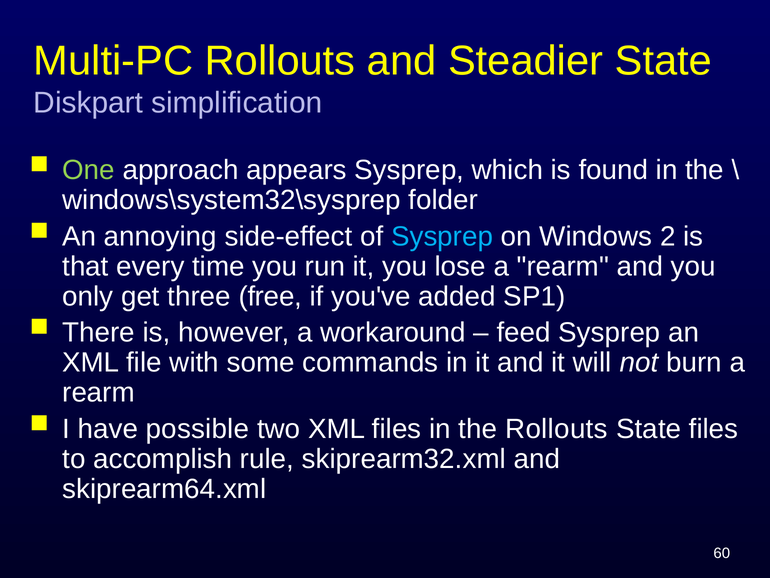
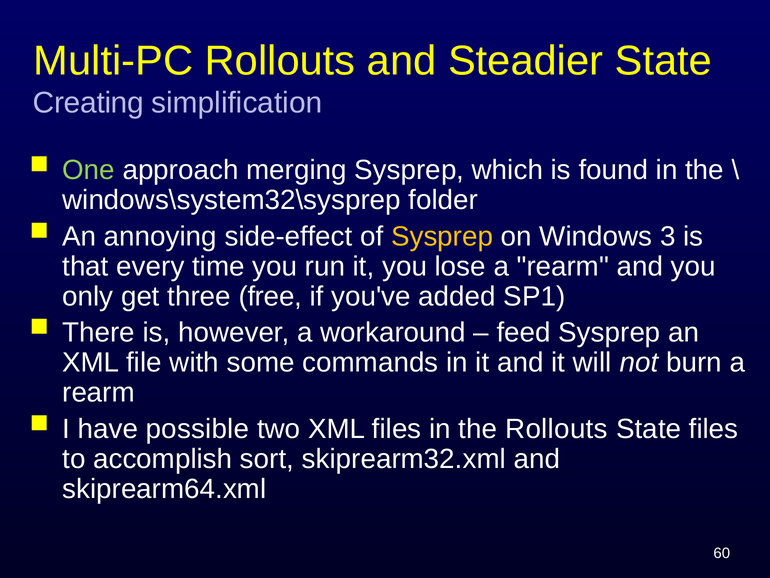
Diskpart: Diskpart -> Creating (88, 103)
appears: appears -> merging (296, 170)
Sysprep colour: light blue -> yellow (442, 236)
2: 2 -> 3 (668, 236)
rule: rule -> sort (267, 459)
